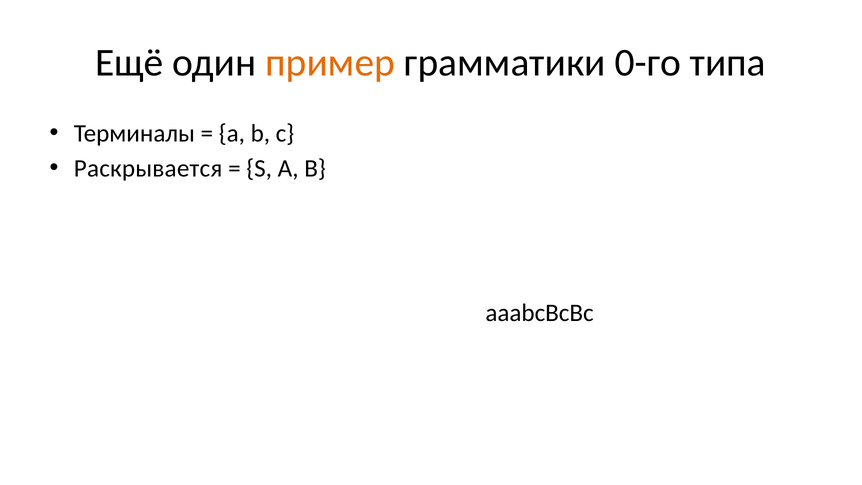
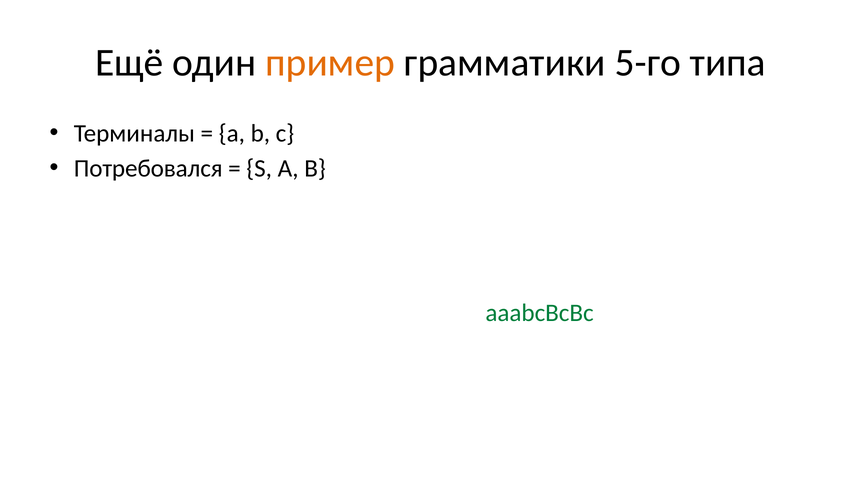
0-го: 0-го -> 5-го (648, 63)
Раскрывается: Раскрывается -> Потребовался (148, 168)
aaabcBcBc colour: black -> green (540, 313)
